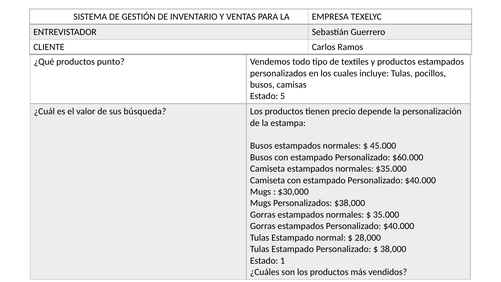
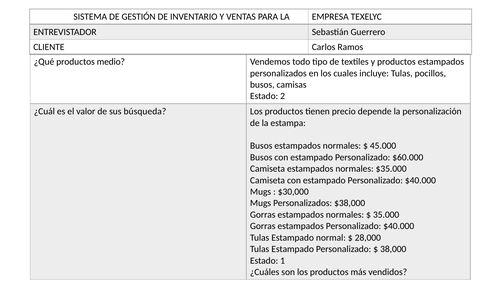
punto: punto -> medio (111, 62)
5: 5 -> 2 (283, 96)
